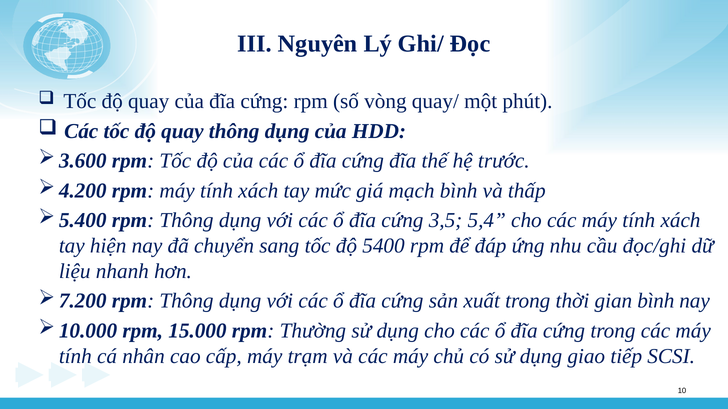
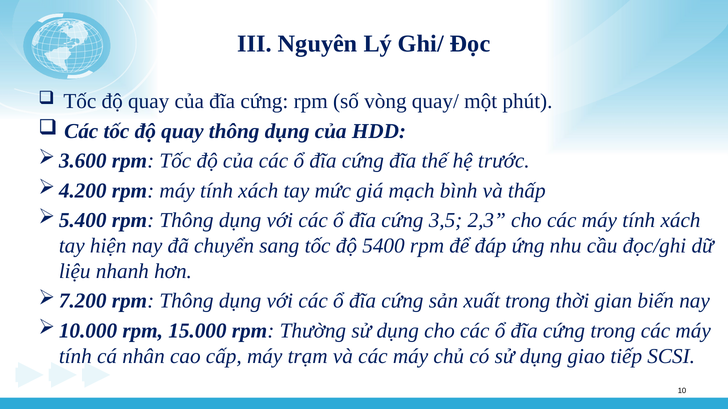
5,4: 5,4 -> 2,3 (487, 221)
gian bình: bình -> biến (656, 301)
